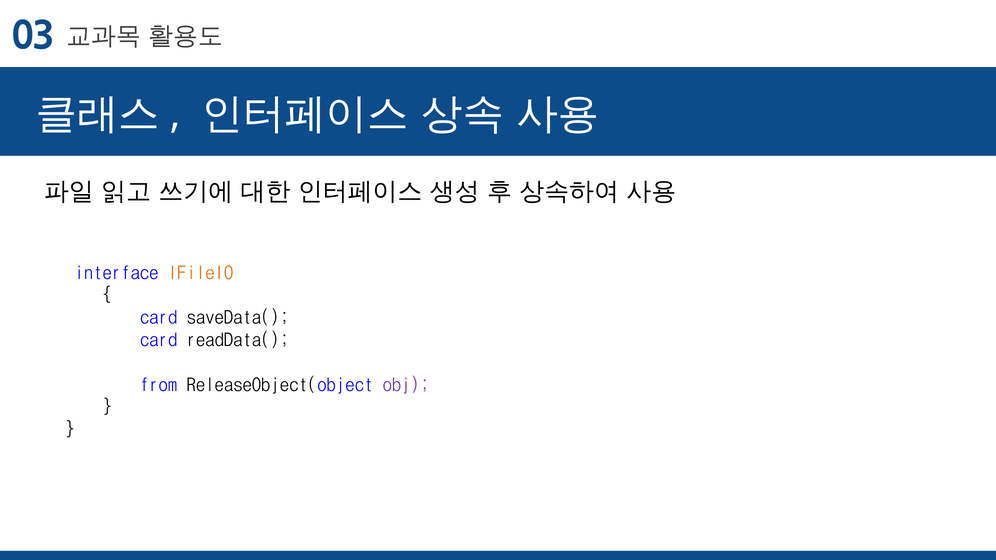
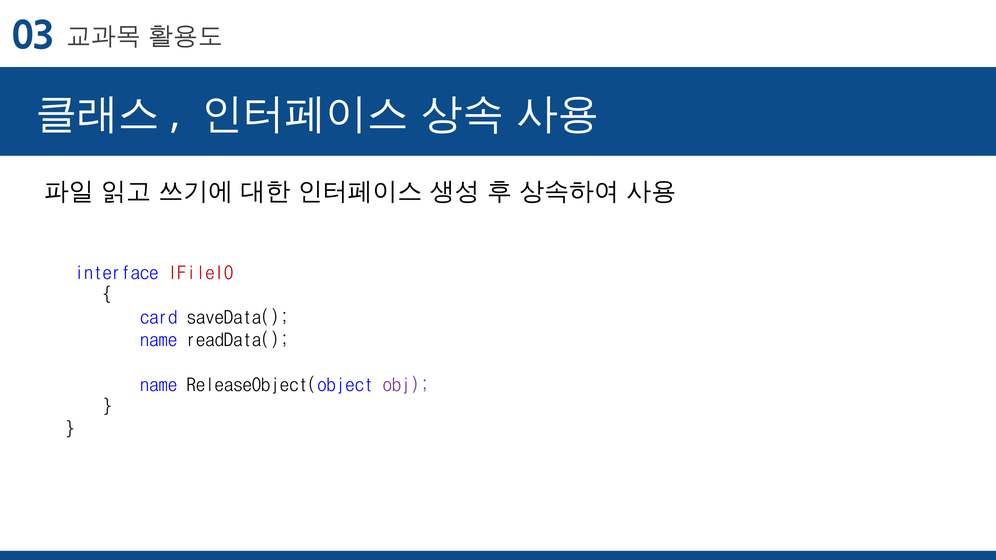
IFileIO colour: orange -> red (201, 273)
card: card -> name (159, 340)
from: from -> name (159, 385)
